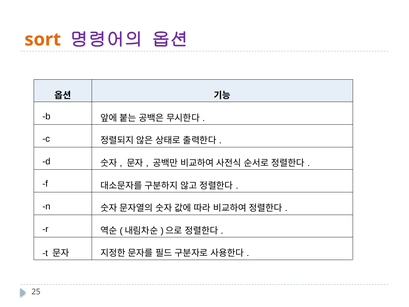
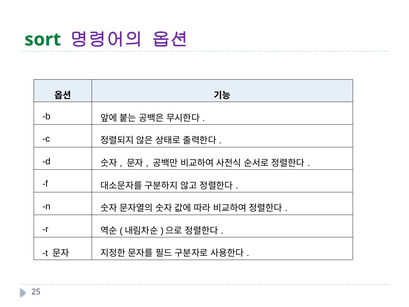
sort colour: orange -> green (43, 39)
